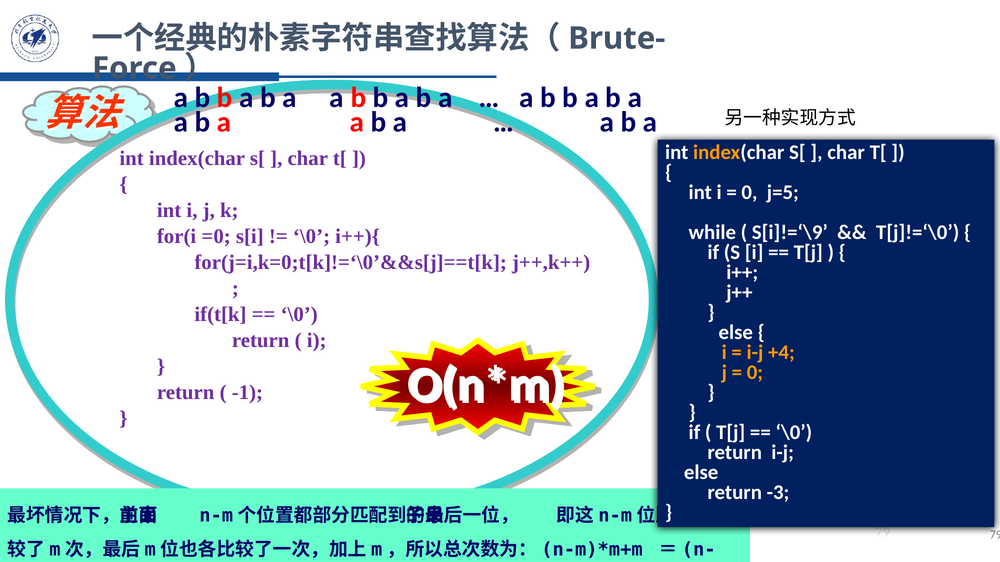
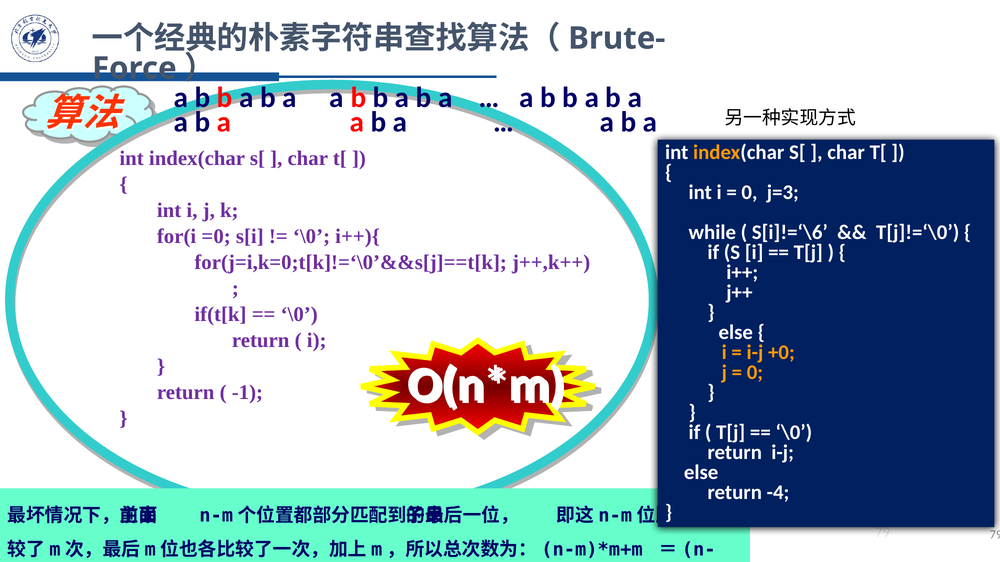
j=5: j=5 -> j=3 (783, 193)
S[i]!=‘\9: S[i]!=‘\9 -> S[i]!=‘\6 (790, 233)
+4: +4 -> +0 (781, 353)
-3: -3 -> -4 (778, 493)
